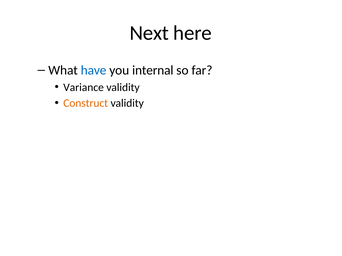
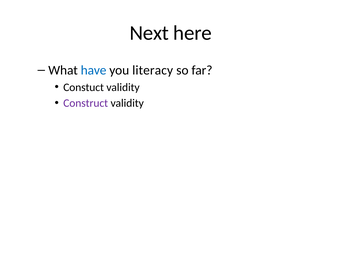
internal: internal -> literacy (153, 70)
Variance: Variance -> Constuct (84, 87)
Construct colour: orange -> purple (86, 103)
